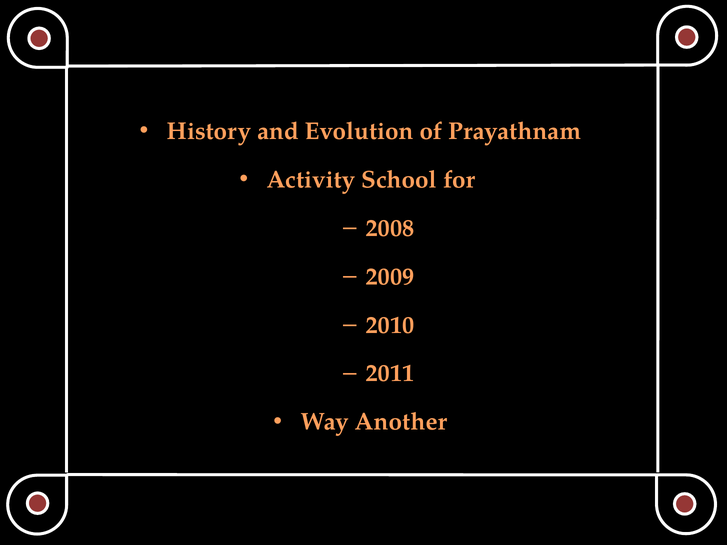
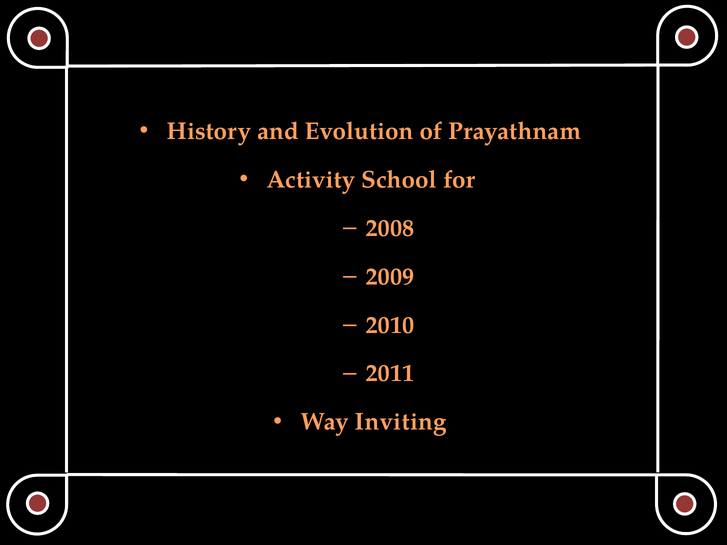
Another: Another -> Inviting (401, 422)
